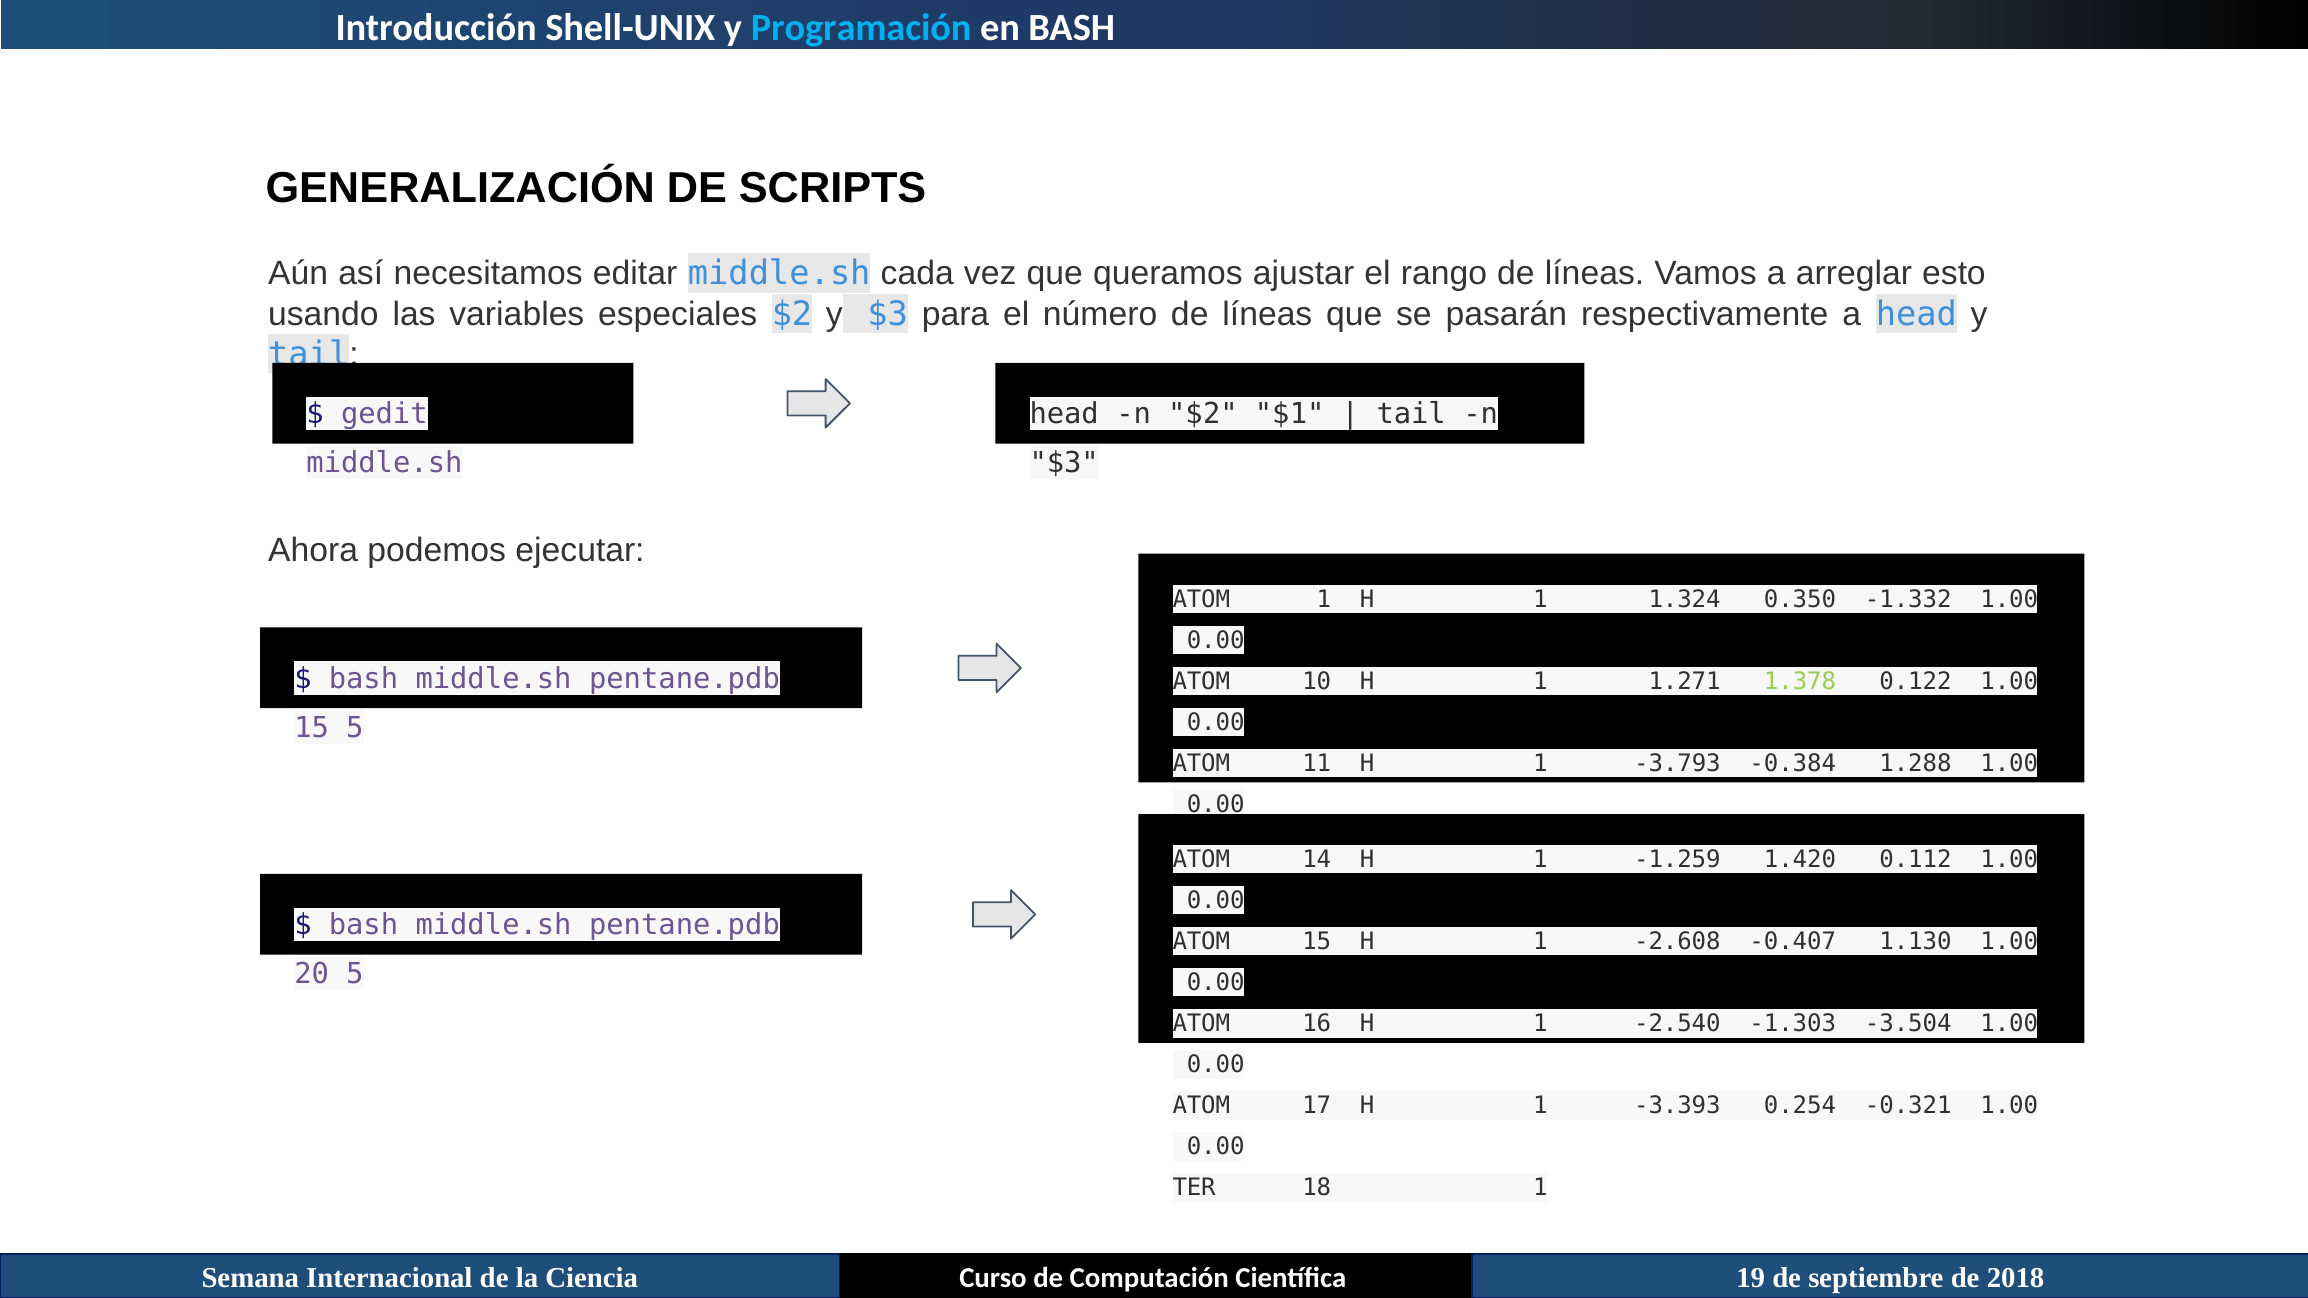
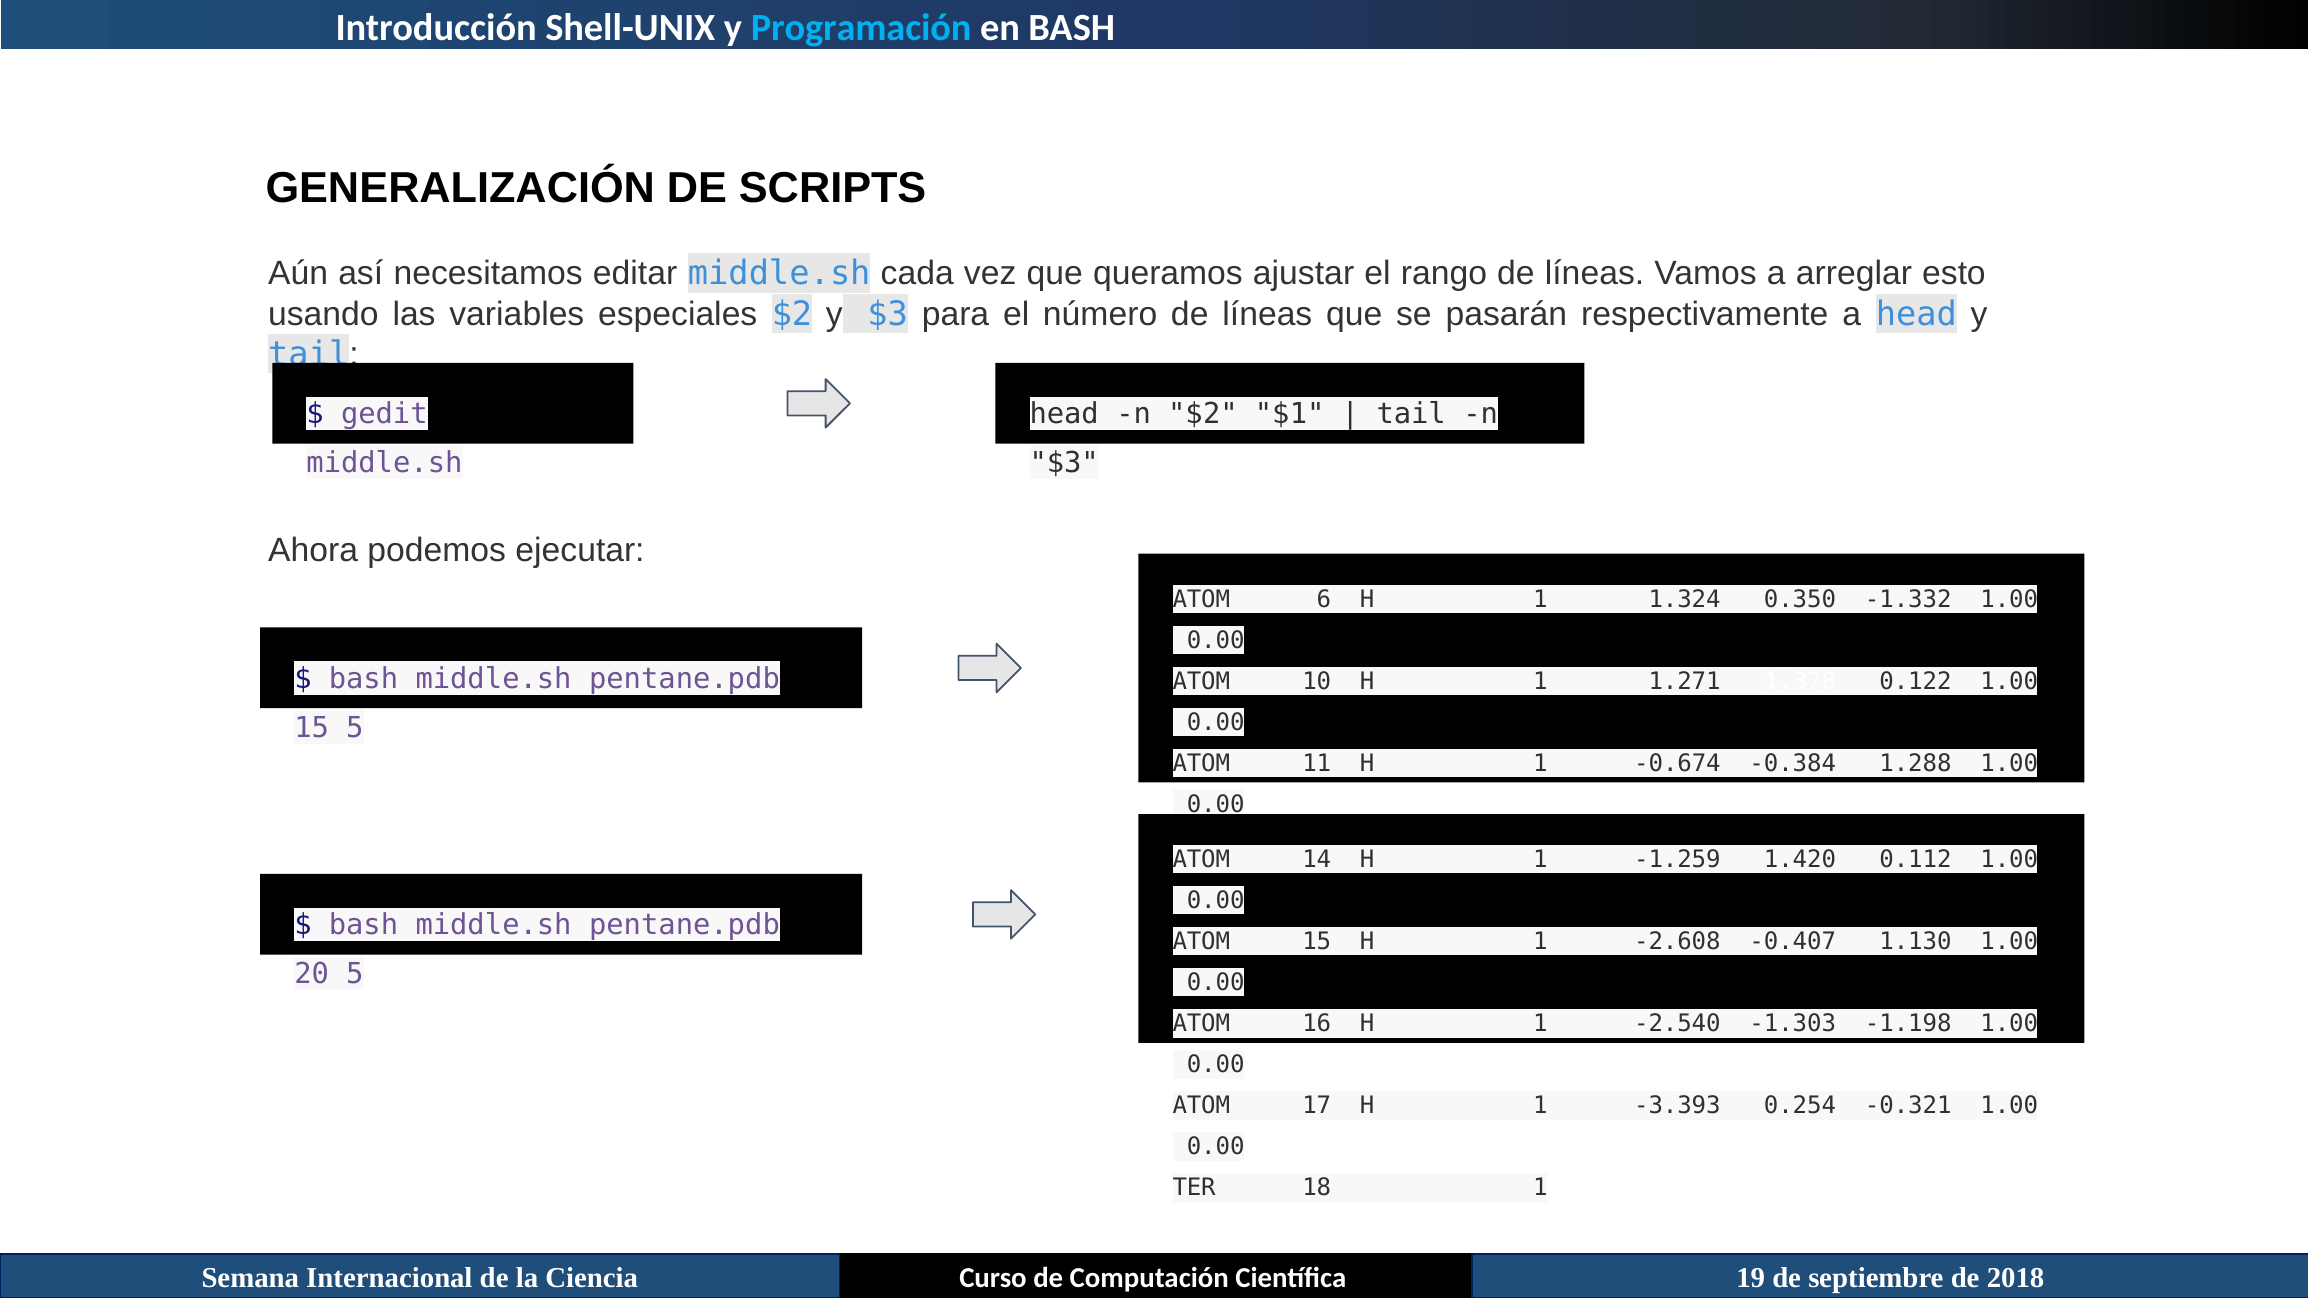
ATOM 1: 1 -> 6 (1324, 599)
1.378 colour: light green -> white (1800, 681)
-3.793: -3.793 -> -0.674 (1677, 763)
-3.504: -3.504 -> -1.198 (1908, 1024)
